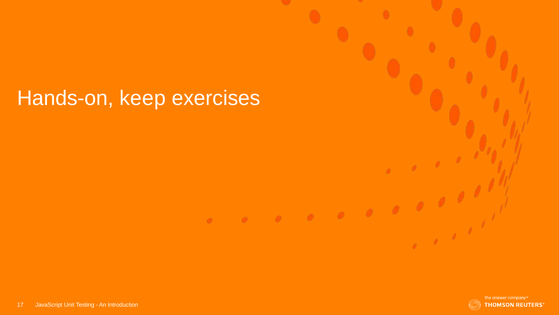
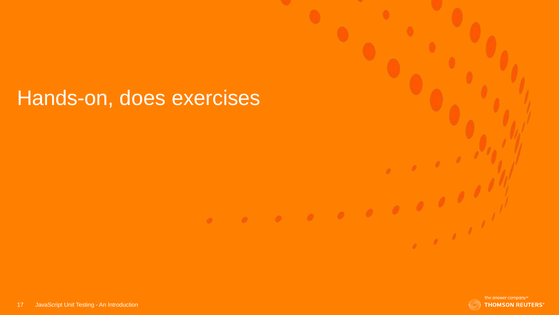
keep: keep -> does (143, 98)
